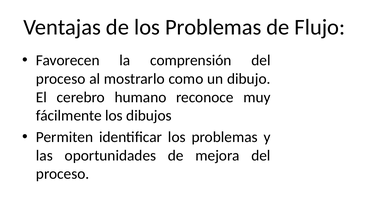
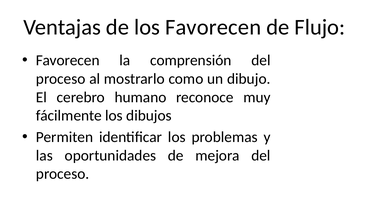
de los Problemas: Problemas -> Favorecen (213, 27)
